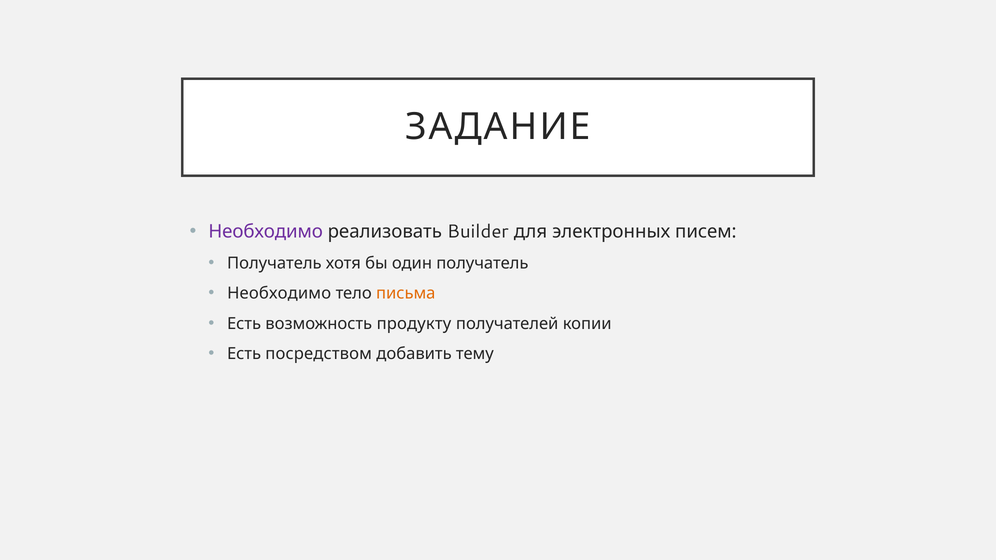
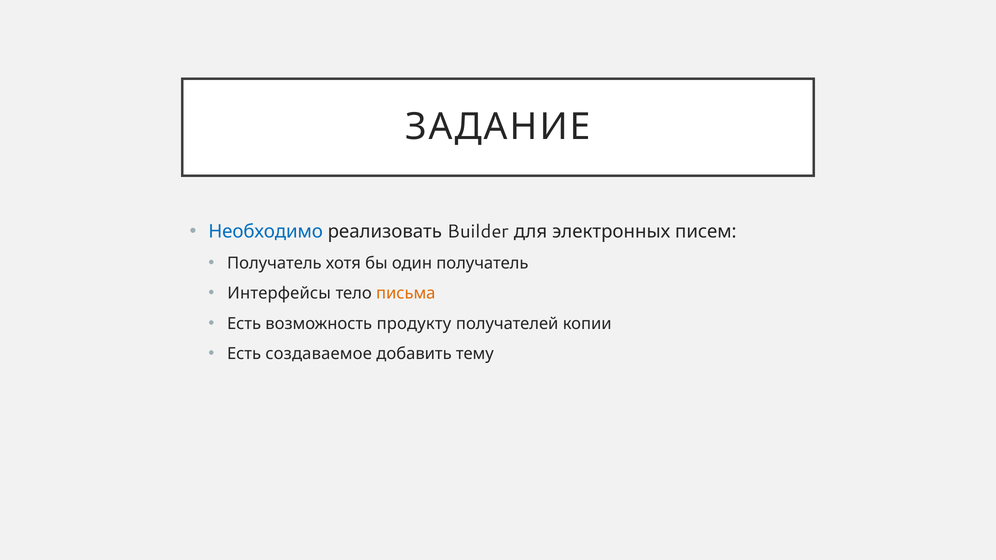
Необходимо colour: purple -> blue (266, 232)
Необходимо: Необходимо -> Интерфейсы (279, 293)
посредством: посредством -> создаваемое (319, 354)
